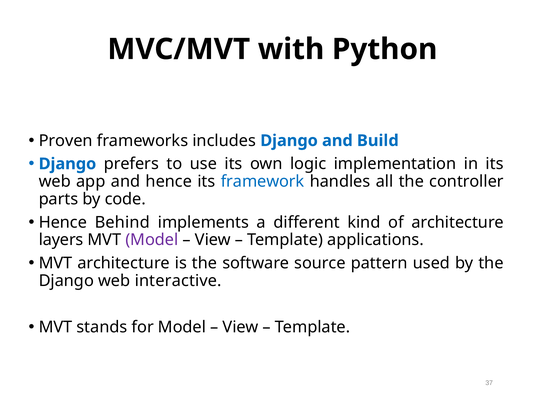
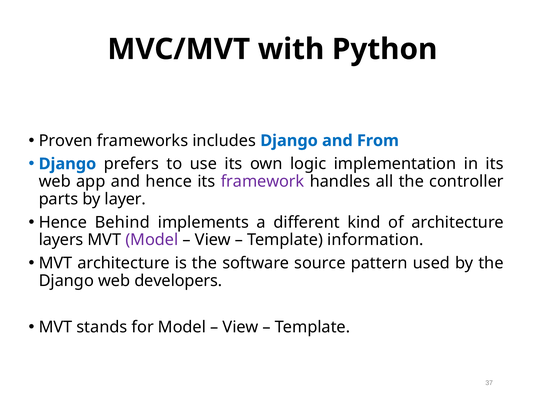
Build: Build -> From (378, 141)
framework colour: blue -> purple (263, 182)
code: code -> layer (125, 199)
applications: applications -> information (375, 240)
interactive: interactive -> developers (178, 281)
